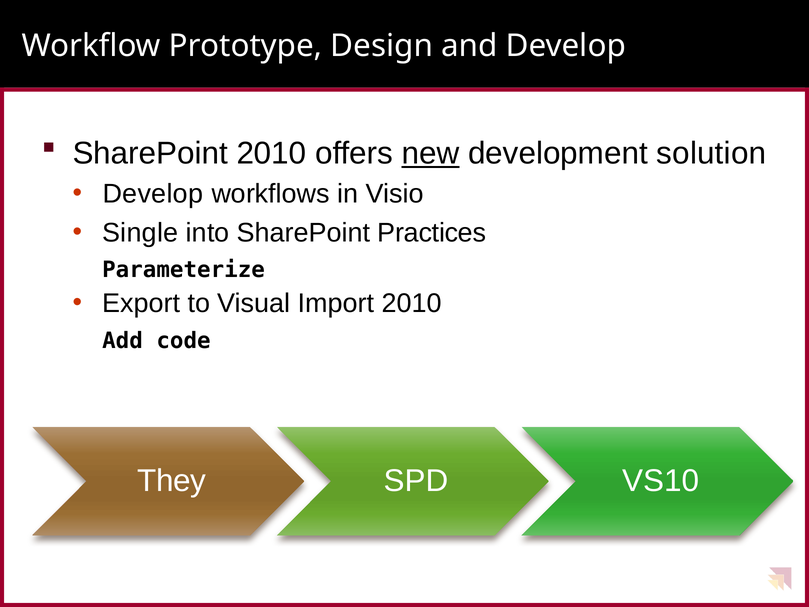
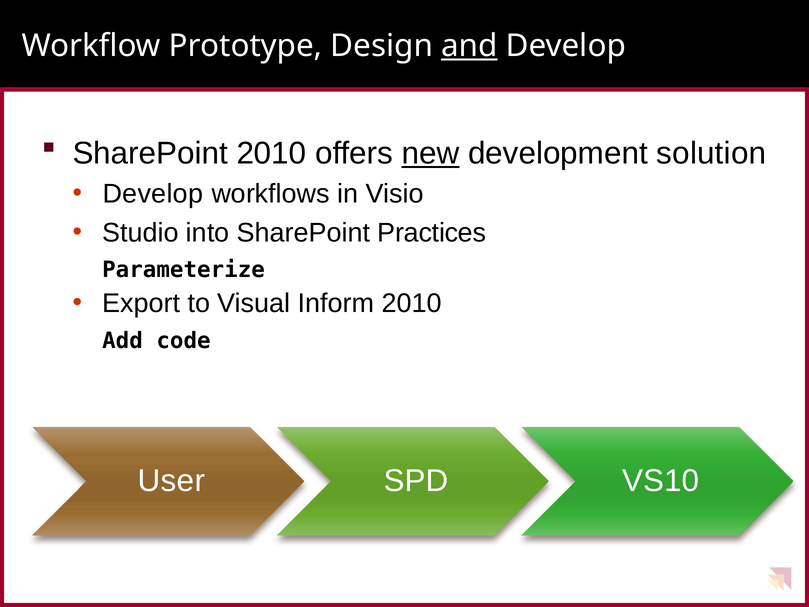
and underline: none -> present (469, 46)
Single: Single -> Studio (140, 233)
Import: Import -> Inform (336, 303)
They: They -> User (171, 481)
